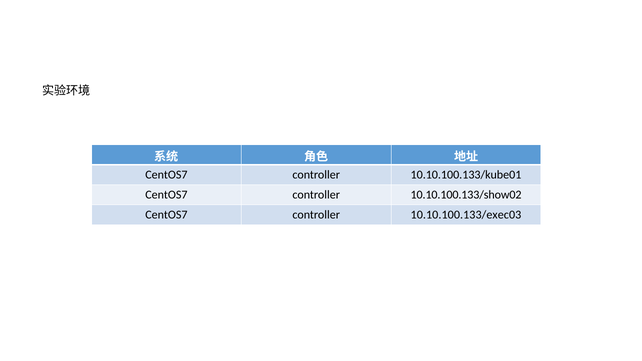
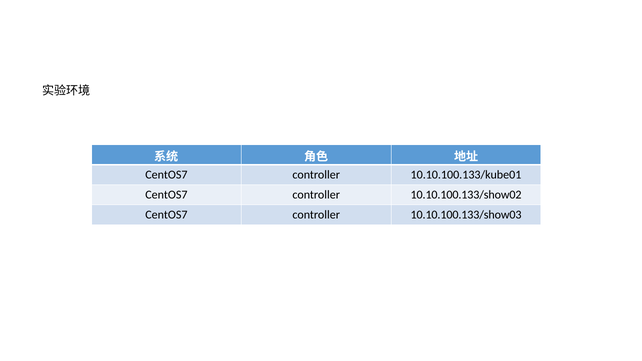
10.10.100.133/exec03: 10.10.100.133/exec03 -> 10.10.100.133/show03 (466, 215)
